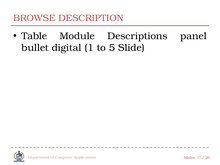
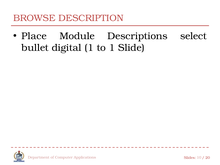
Table: Table -> Place (34, 36)
panel: panel -> select (193, 36)
to 5: 5 -> 1 (112, 48)
